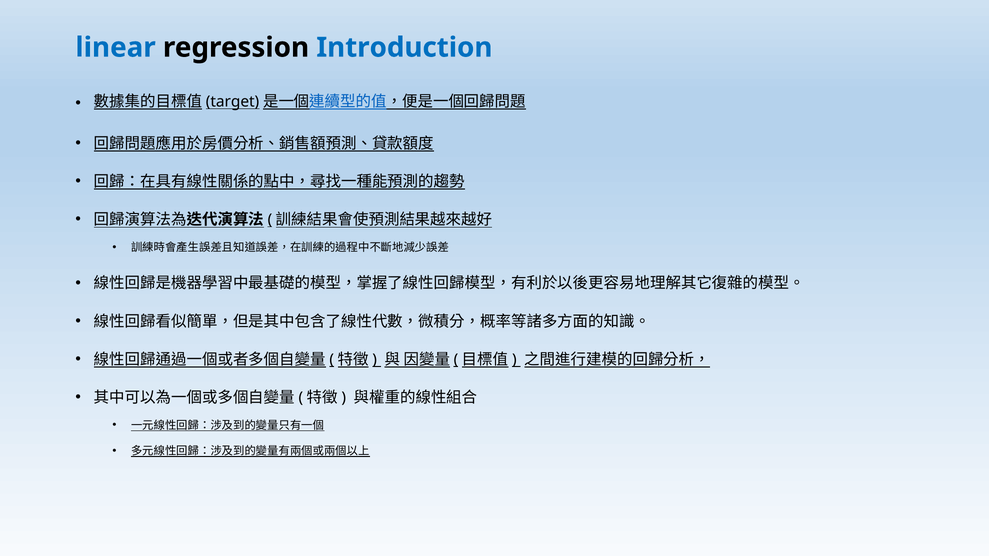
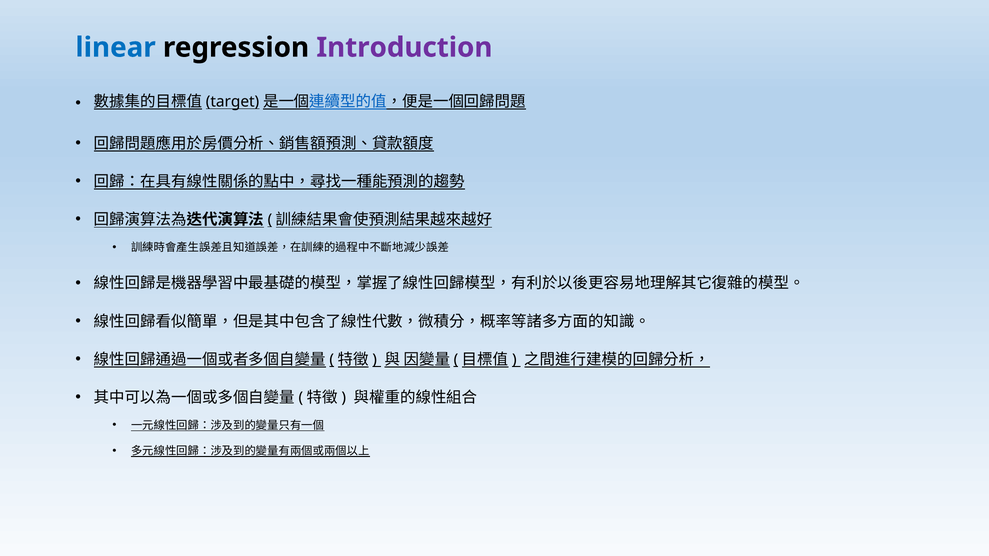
Introduction colour: blue -> purple (404, 48)
